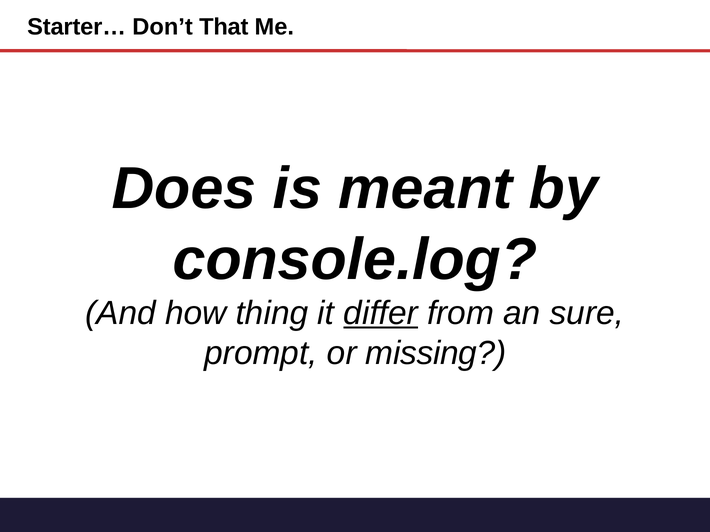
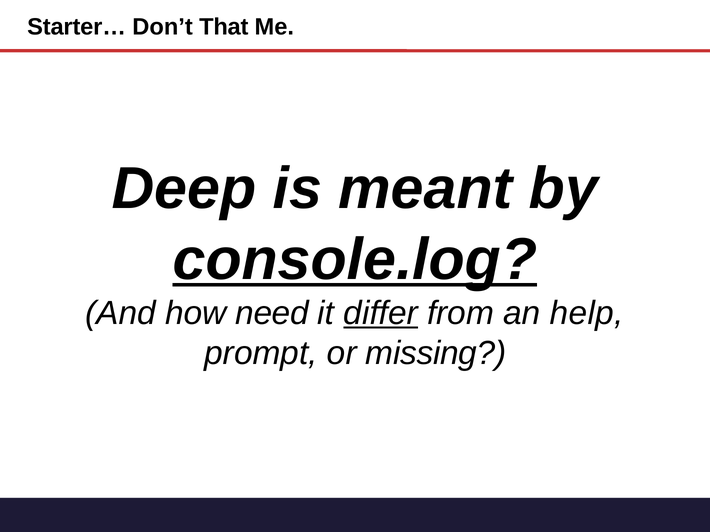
Does: Does -> Deep (184, 189)
console.log underline: none -> present (355, 260)
thing: thing -> need (272, 314)
sure: sure -> help (587, 314)
